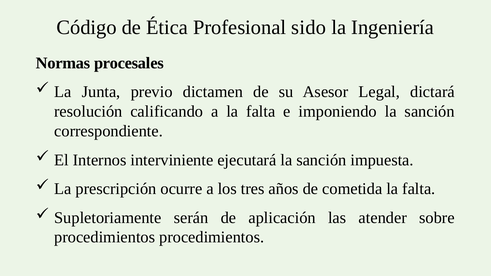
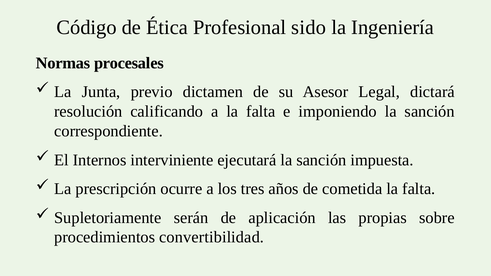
atender: atender -> propias (383, 218)
procedimientos procedimientos: procedimientos -> convertibilidad (212, 237)
